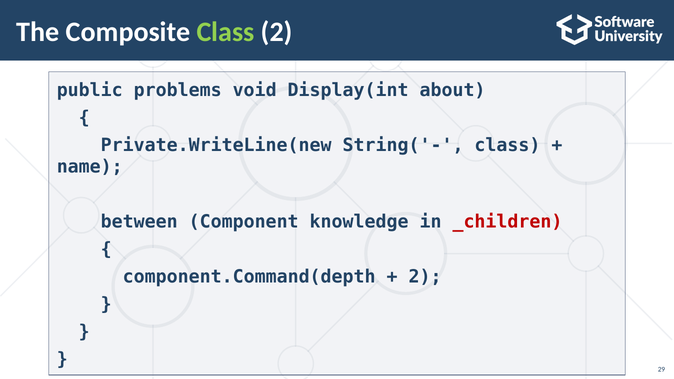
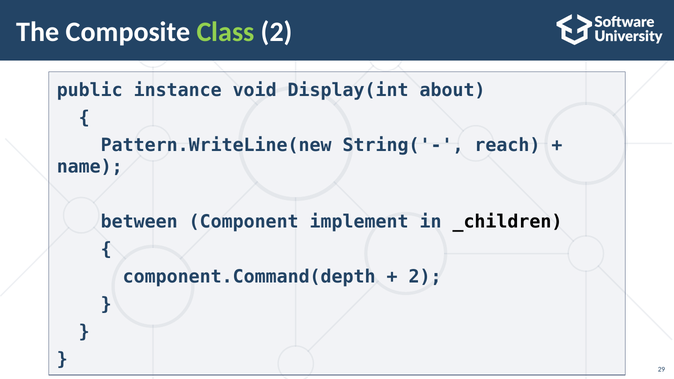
problems: problems -> instance (178, 90)
Private.WriteLine(new: Private.WriteLine(new -> Pattern.WriteLine(new (216, 145)
String('- class: class -> reach (507, 145)
knowledge: knowledge -> implement (359, 222)
_children colour: red -> black (507, 222)
